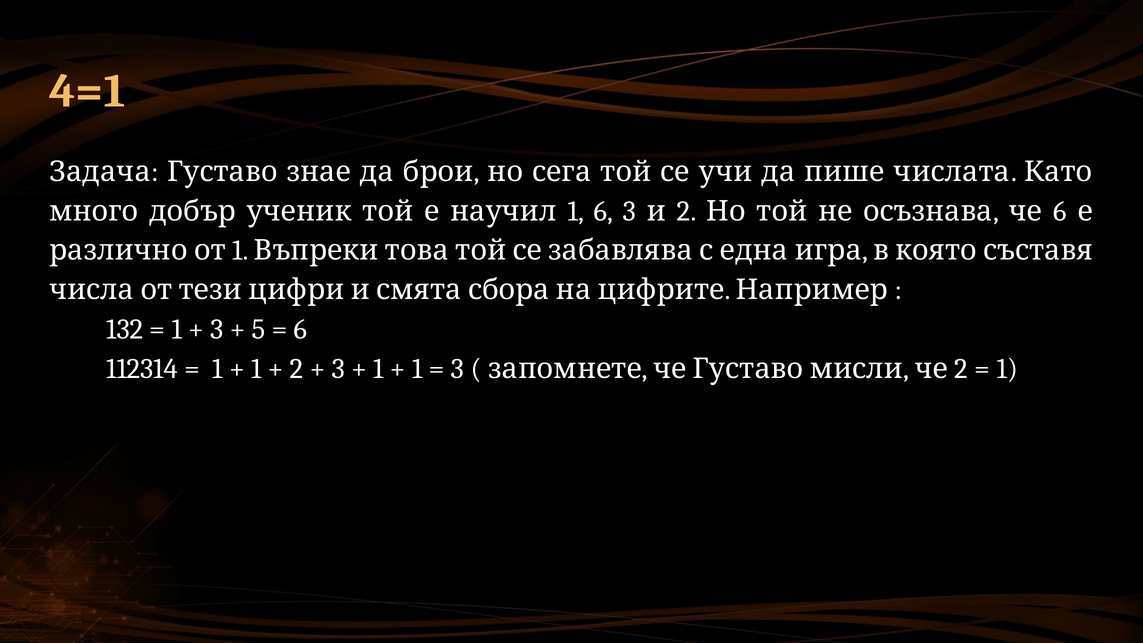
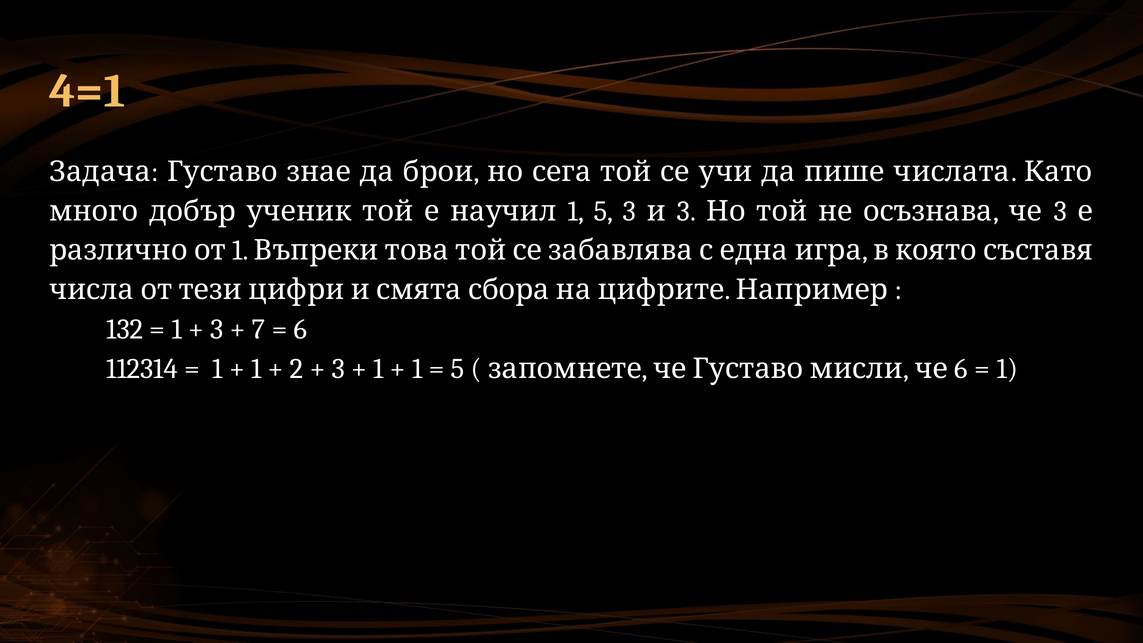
1 6: 6 -> 5 (604, 211)
3 2: 2 -> 3 (687, 211)
6: 6 -> 3 (1060, 211)
5: 5 -> 7 (259, 329)
3: 3 -> 5 (458, 369)
2: 2 -> 6 (961, 369)
